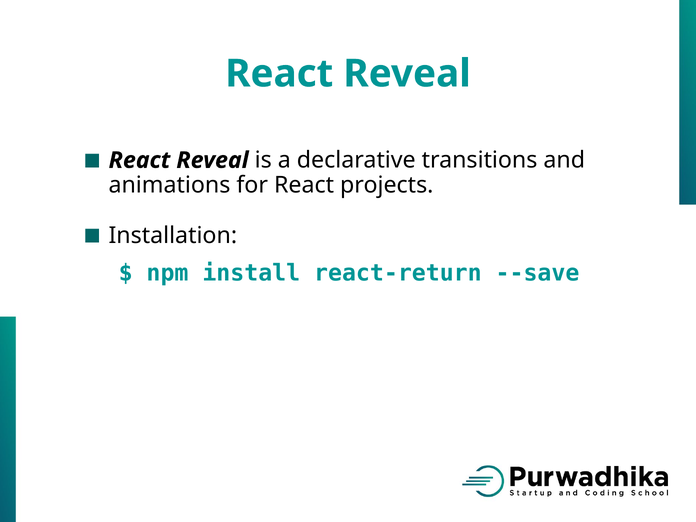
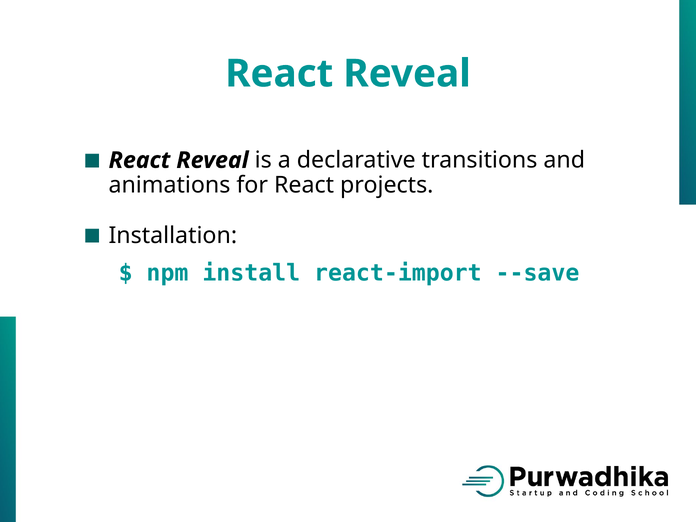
react-return: react-return -> react-import (398, 273)
